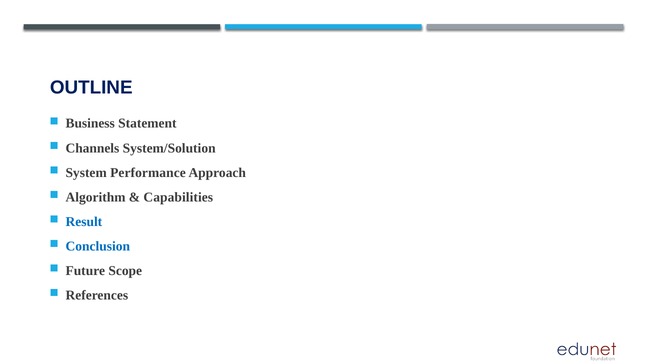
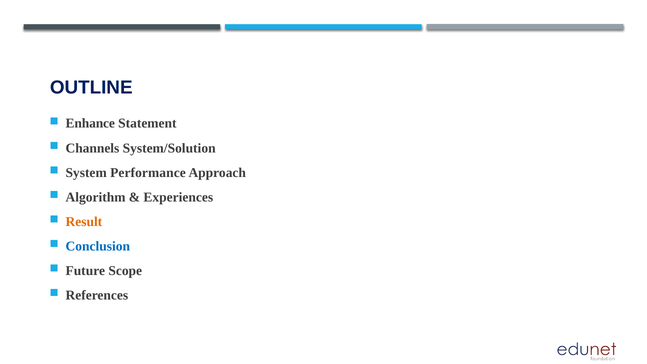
Business: Business -> Enhance (90, 124)
Capabilities: Capabilities -> Experiences (178, 197)
Result colour: blue -> orange (84, 222)
